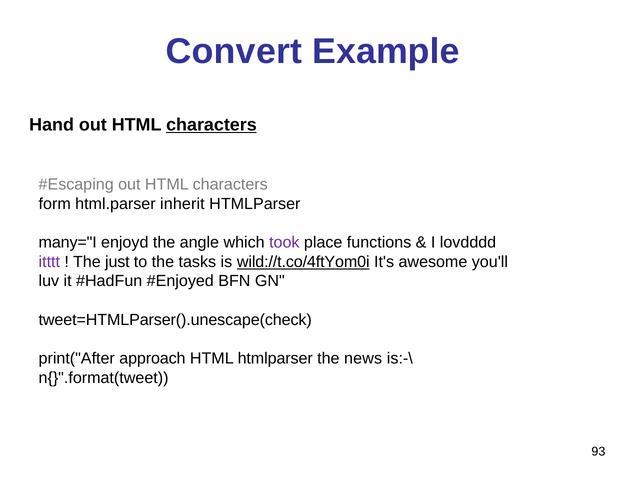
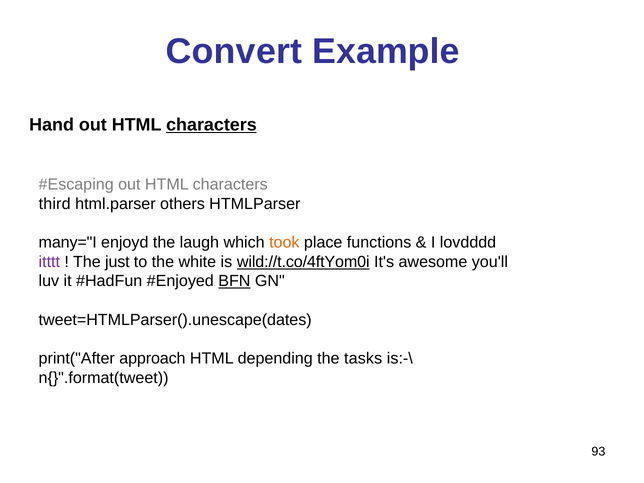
form: form -> third (55, 204)
inherit: inherit -> others (182, 204)
angle: angle -> laugh (199, 242)
took colour: purple -> orange (284, 242)
tasks: tasks -> white (197, 262)
BFN underline: none -> present (234, 281)
tweet=HTMLParser().unescape(check: tweet=HTMLParser().unescape(check -> tweet=HTMLParser().unescape(dates (175, 320)
HTML htmlparser: htmlparser -> depending (275, 358)
news: news -> tasks (363, 358)
